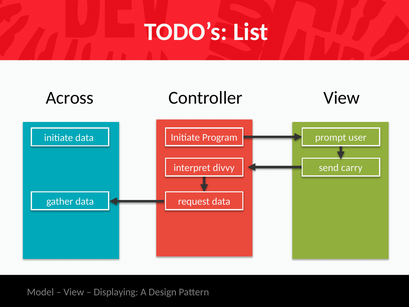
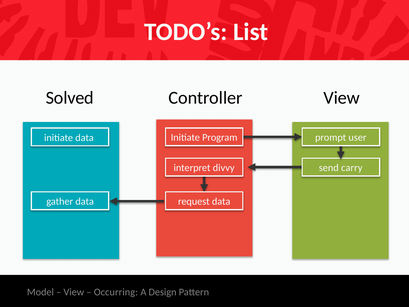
Across: Across -> Solved (70, 98)
Displaying: Displaying -> Occurring (116, 292)
